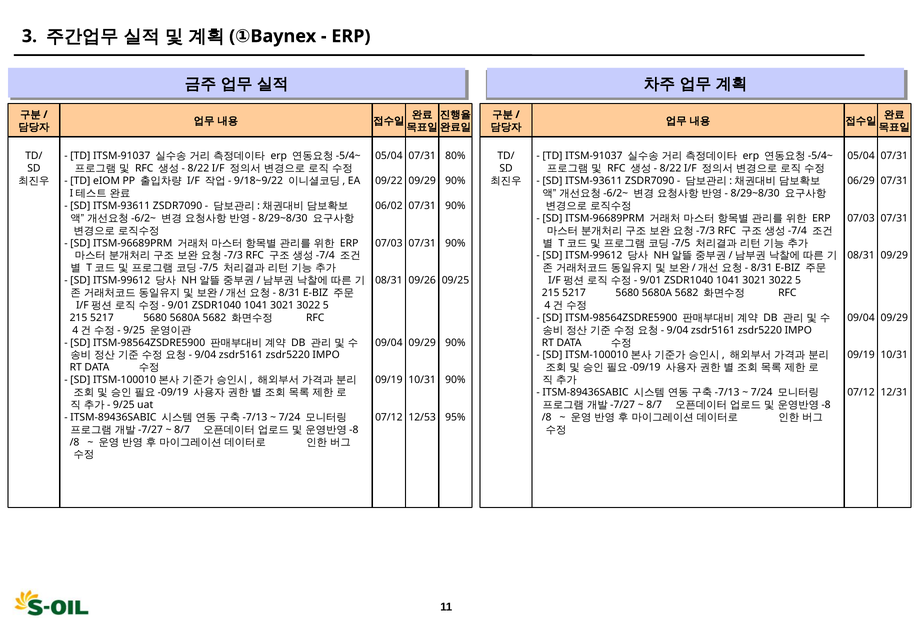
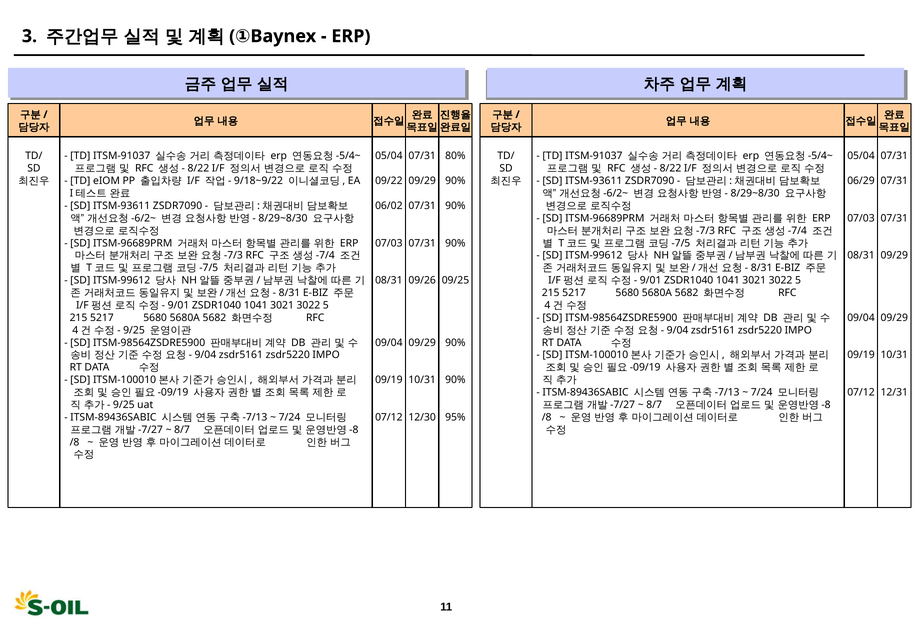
12/53: 12/53 -> 12/30 (422, 417)
